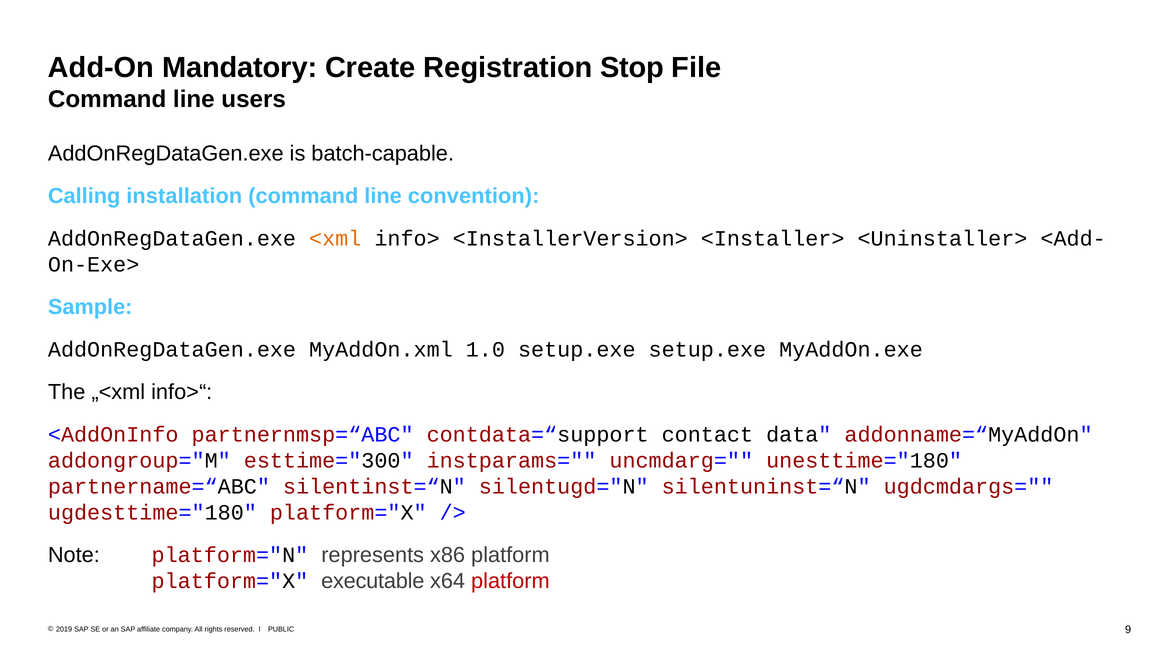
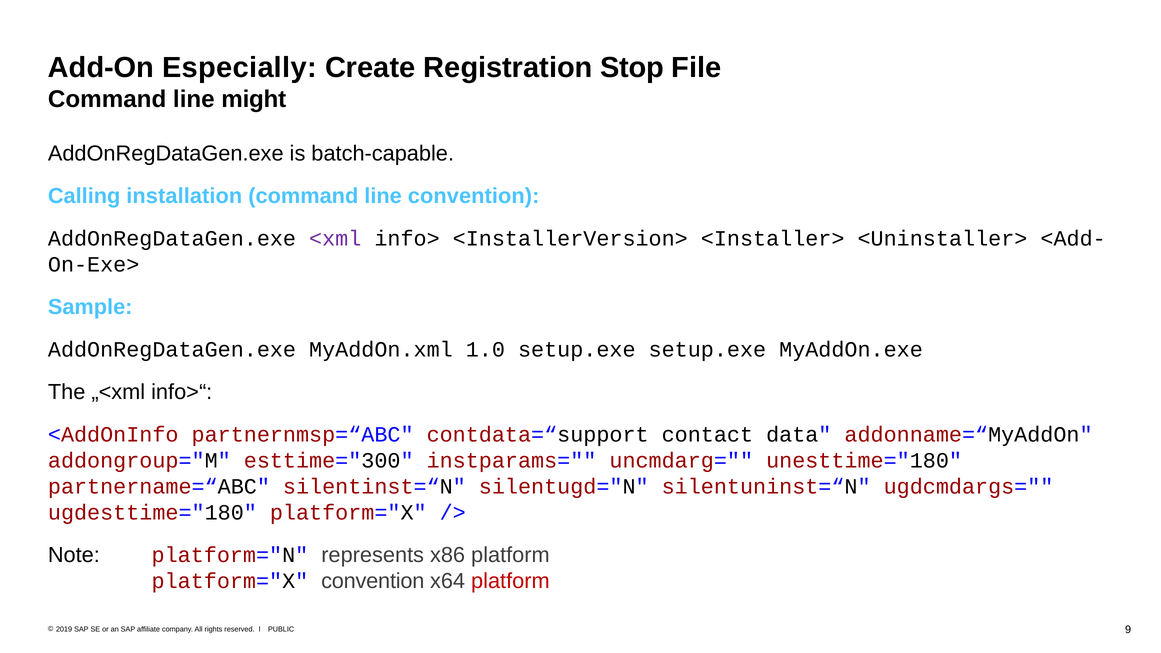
Mandatory: Mandatory -> Especially (239, 67)
users: users -> might (254, 99)
<xml colour: orange -> purple (335, 238)
platform="X executable: executable -> convention (373, 581)
